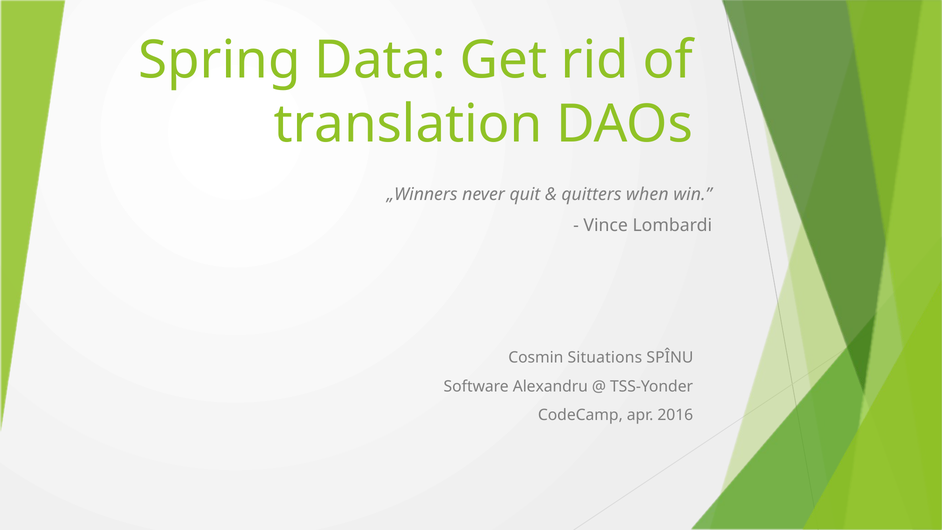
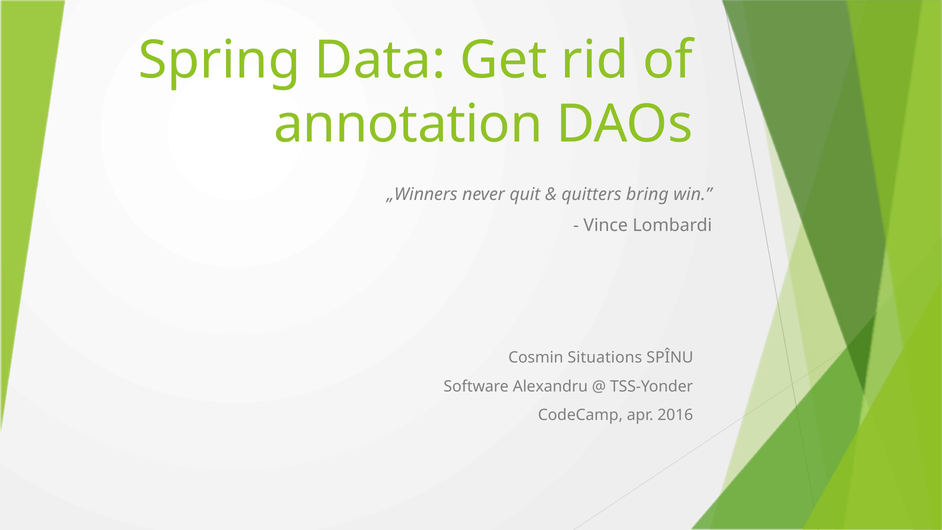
translation: translation -> annotation (408, 124)
when: when -> bring (647, 194)
